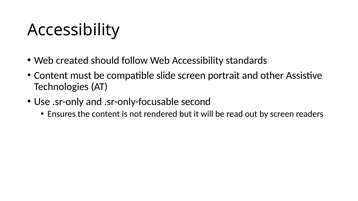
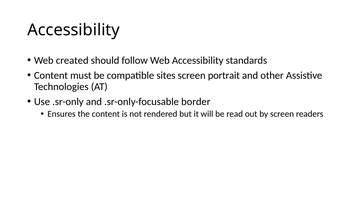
slide: slide -> sites (166, 76)
second: second -> border (196, 102)
